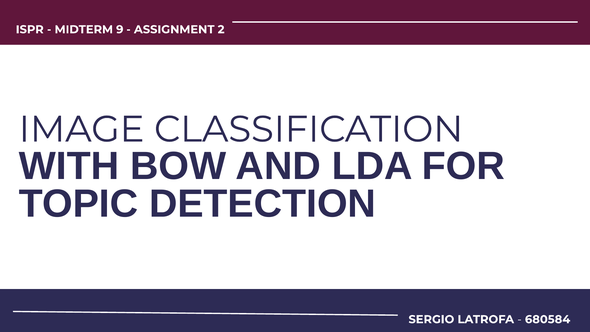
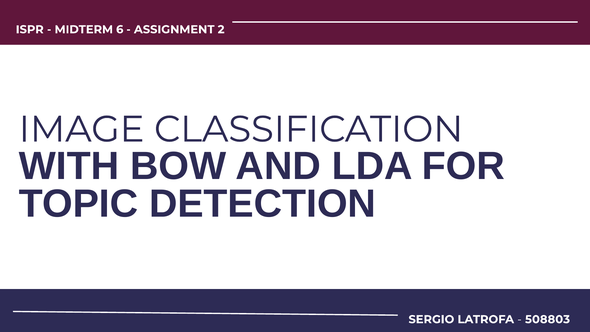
9: 9 -> 6 (120, 29)
680584: 680584 -> 508803 (548, 319)
